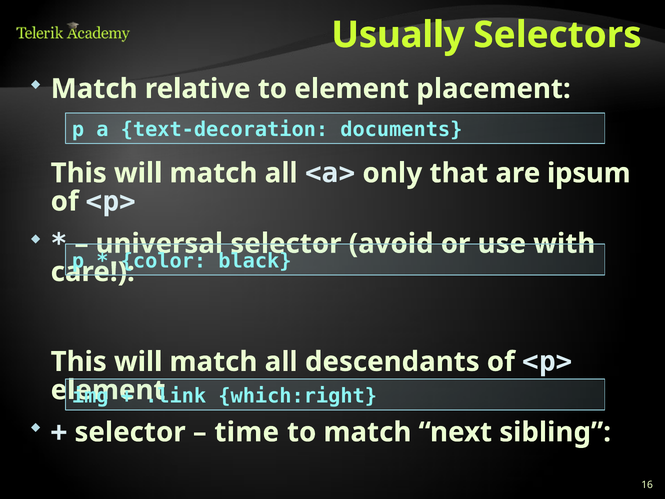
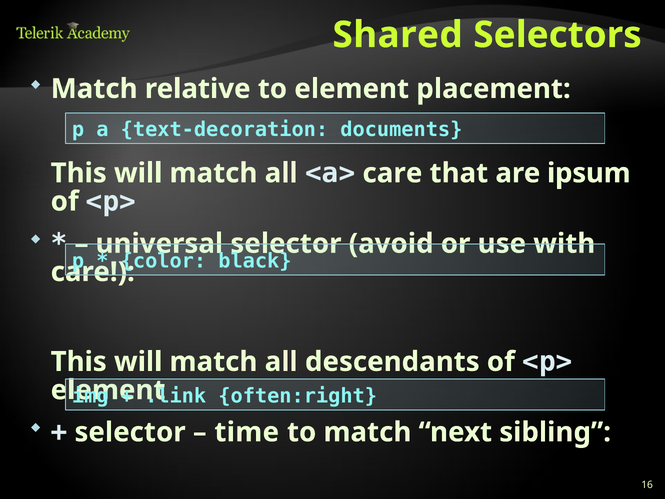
Usually: Usually -> Shared (398, 35)
<a> only: only -> care (392, 173)
which:right: which:right -> often:right (298, 396)
